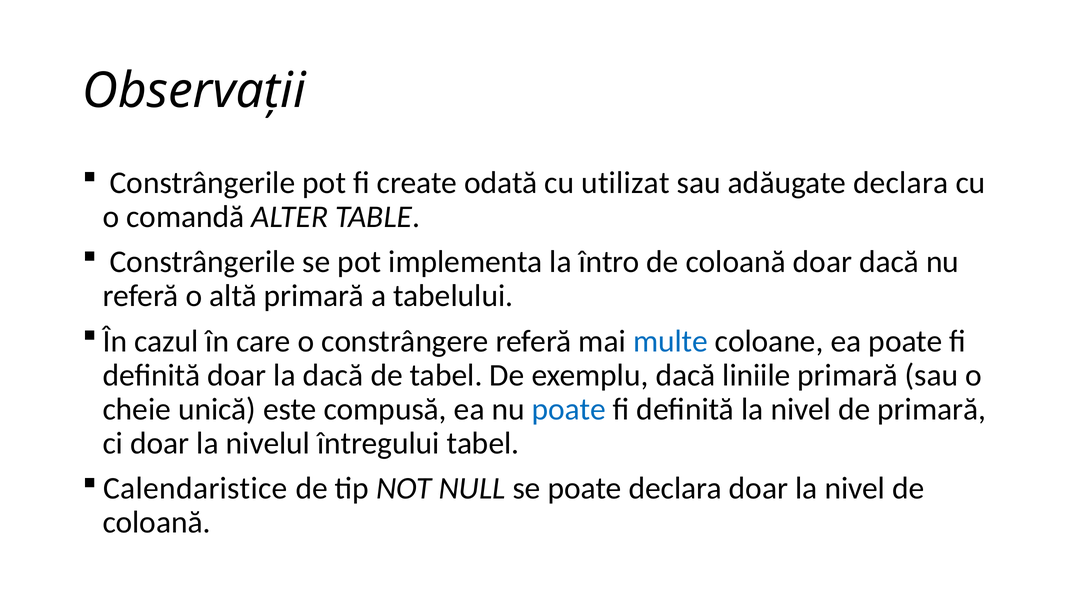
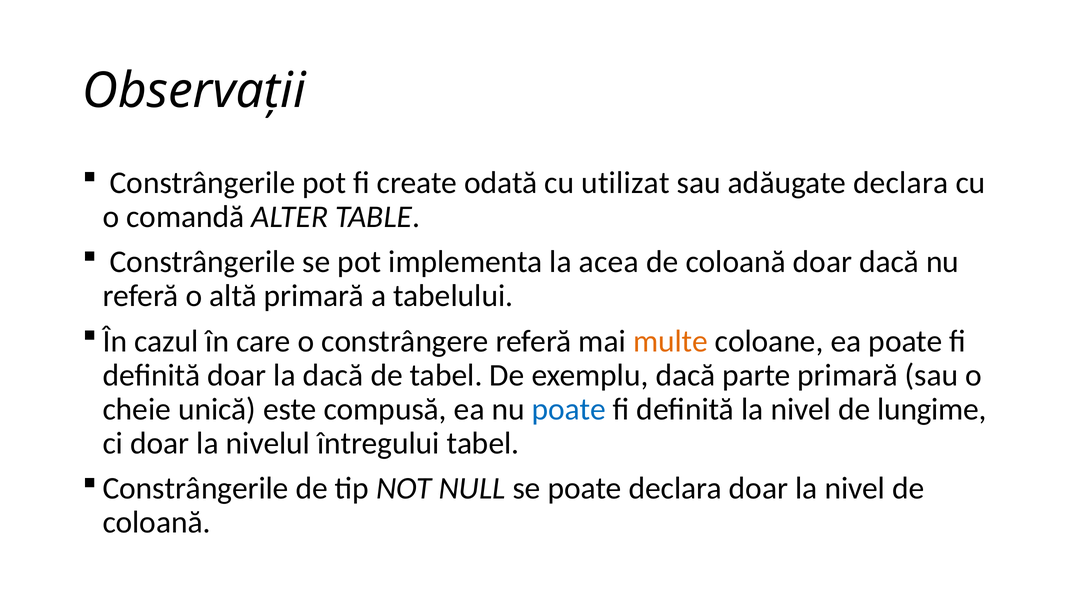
întro: întro -> acea (609, 262)
multe colour: blue -> orange (670, 341)
liniile: liniile -> parte (756, 375)
de primară: primară -> lungime (932, 409)
Calendaristice: Calendaristice -> Constrângerile (196, 488)
